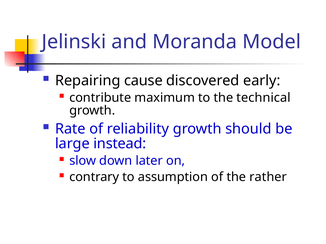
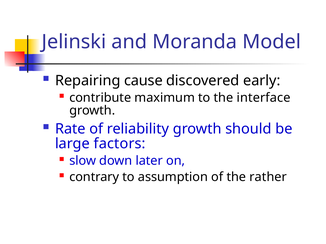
technical: technical -> interface (264, 98)
instead: instead -> factors (120, 144)
